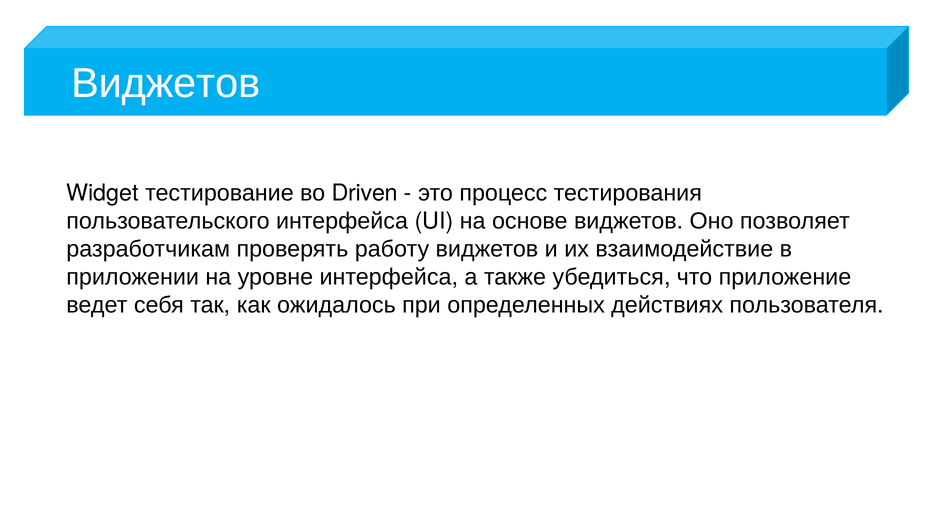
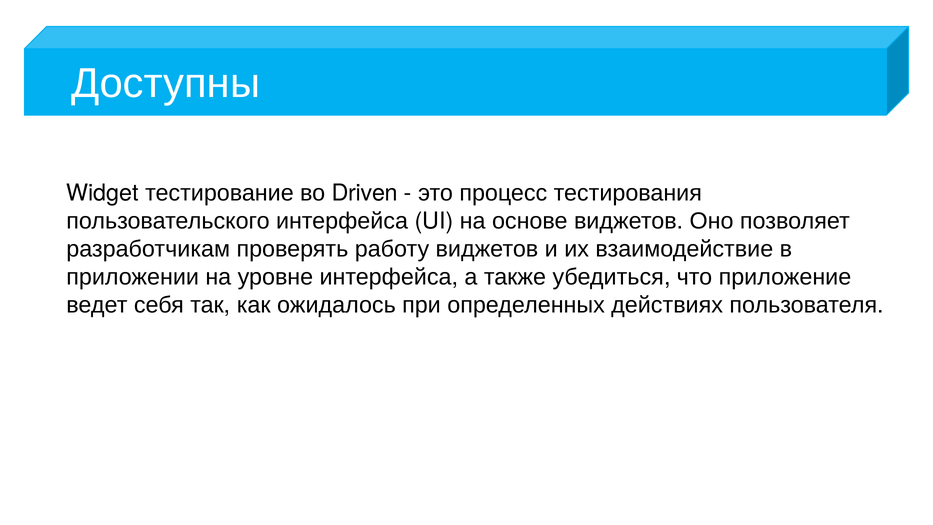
Виджетов: Виджетов -> Доступны (166, 84)
